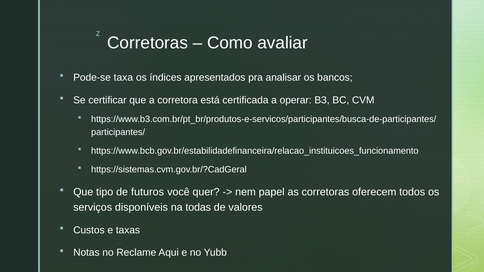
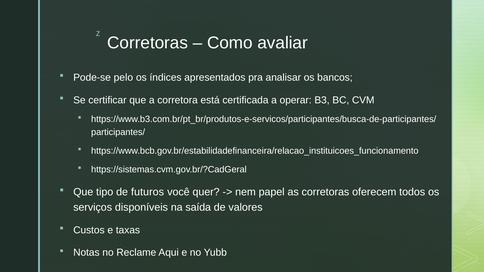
taxa: taxa -> pelo (123, 78)
todas: todas -> saída (198, 207)
